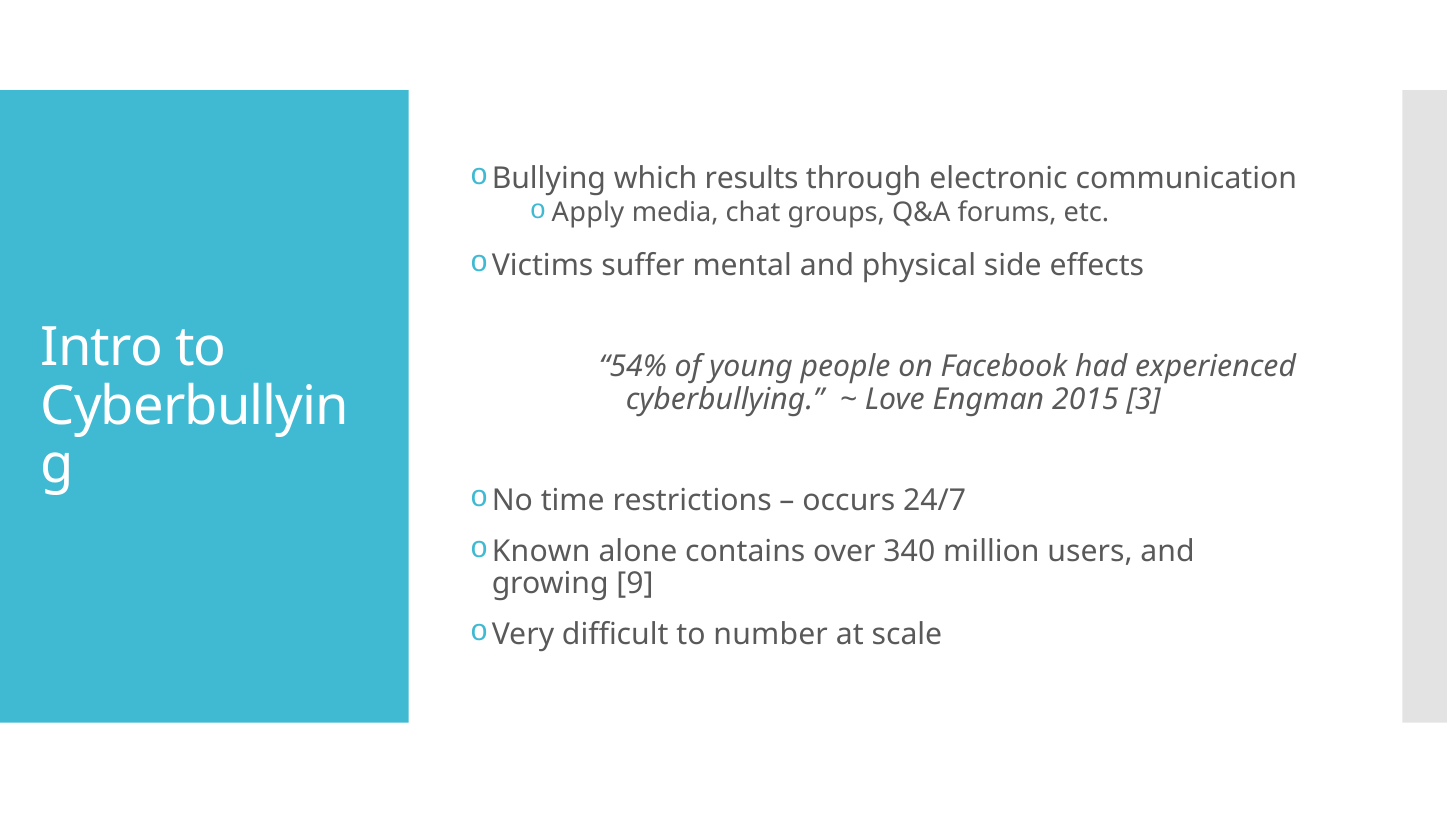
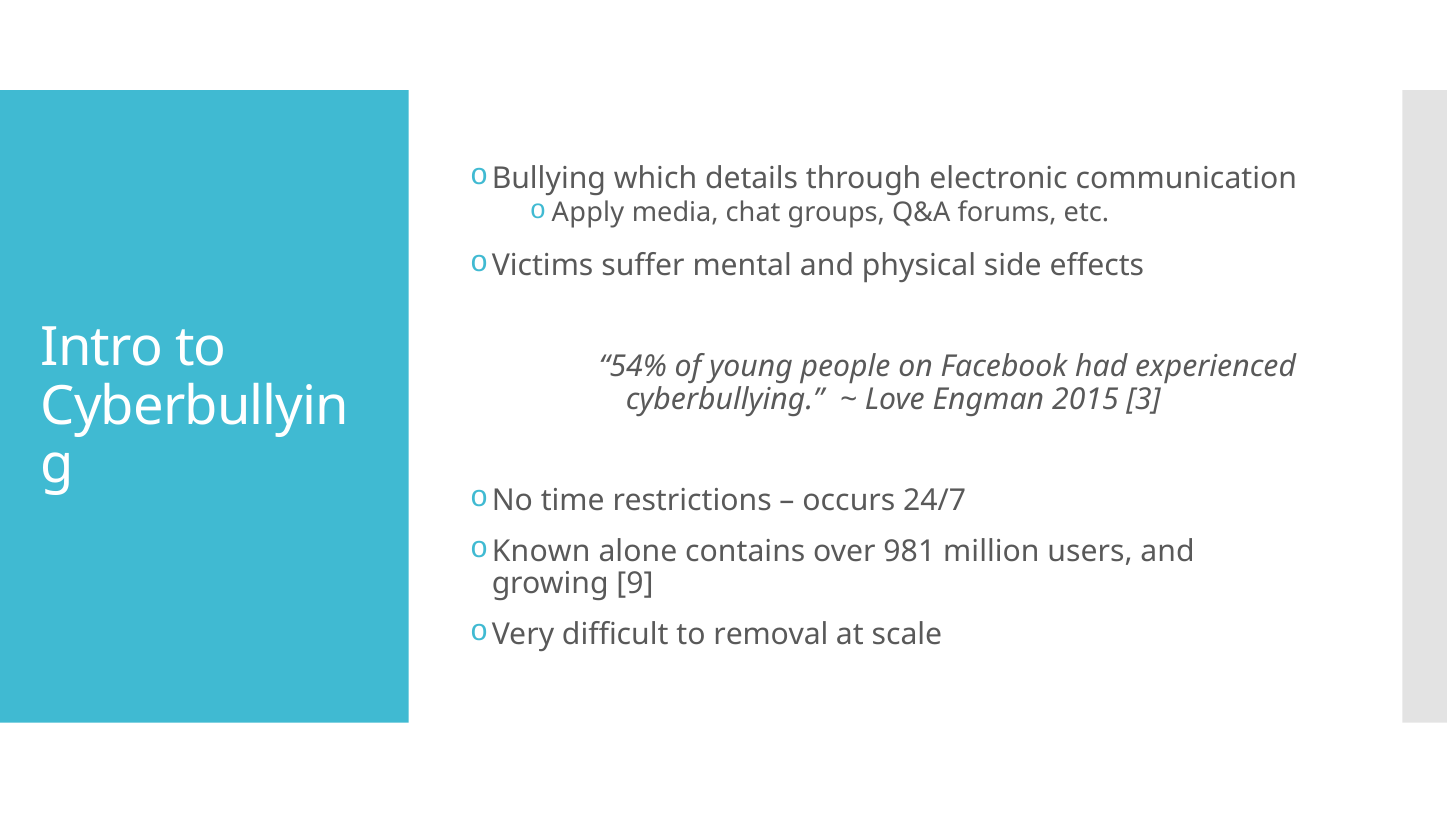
results: results -> details (752, 178)
340: 340 -> 981 (909, 551)
number: number -> removal (771, 634)
